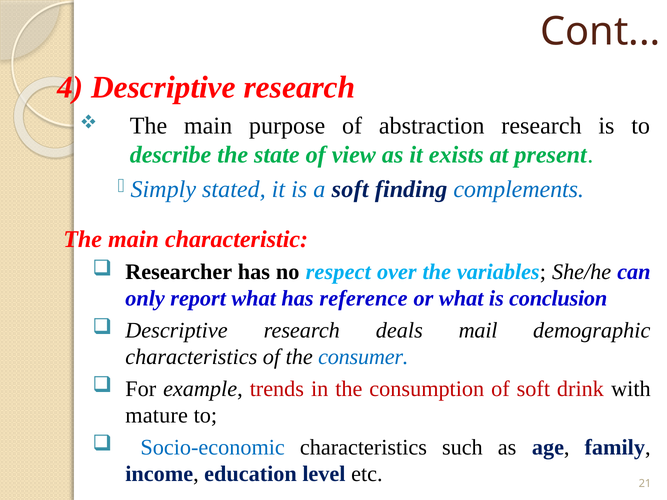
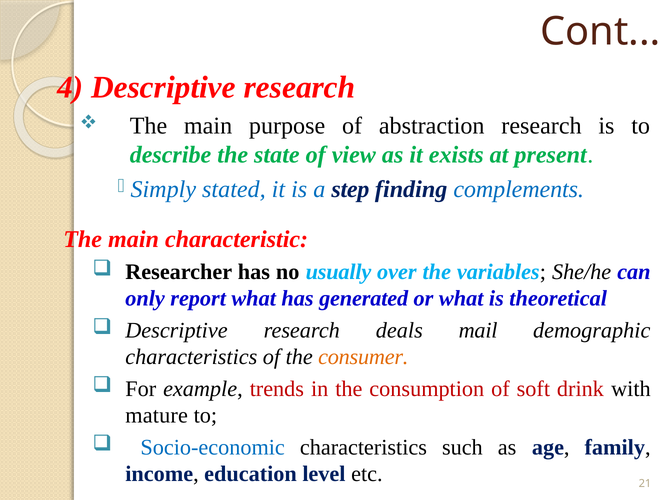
a soft: soft -> step (350, 189)
respect: respect -> usually (338, 272)
reference: reference -> generated (364, 299)
conclusion: conclusion -> theoretical (558, 299)
consumer colour: blue -> orange (363, 357)
